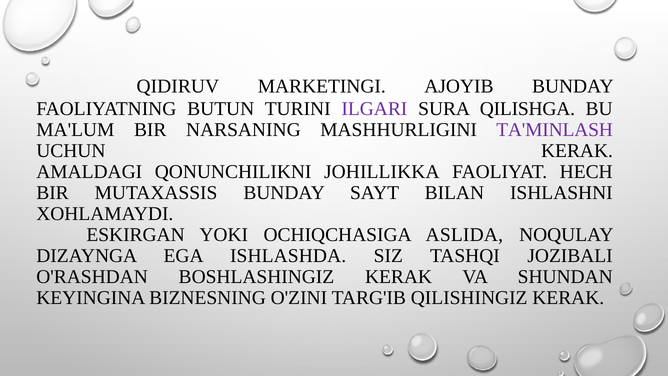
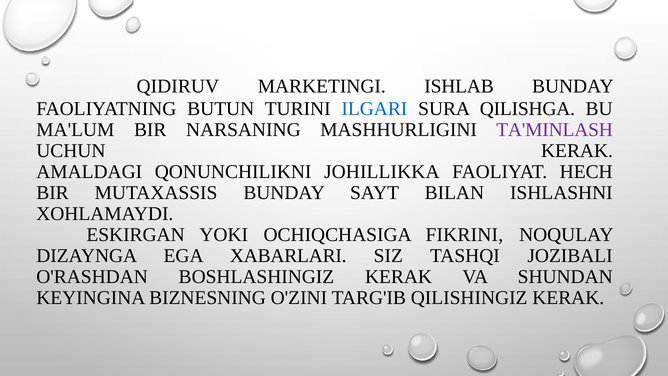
AJOYIB: AJOYIB -> ISHLAB (459, 86)
ILGARI colour: purple -> blue (374, 109)
ASLIDA: ASLIDA -> FIKRINI (464, 235)
ISHLASHDA: ISHLASHDA -> XABARLARI (288, 256)
